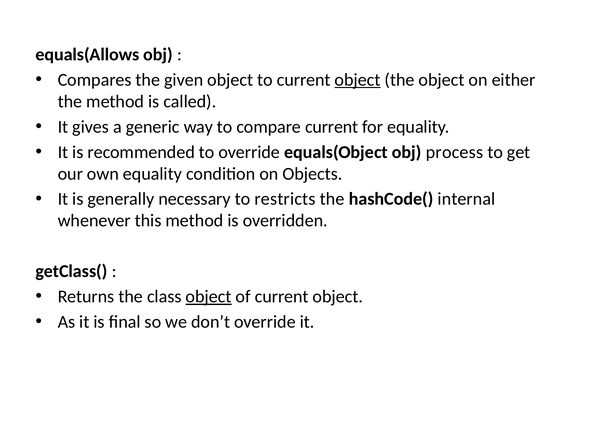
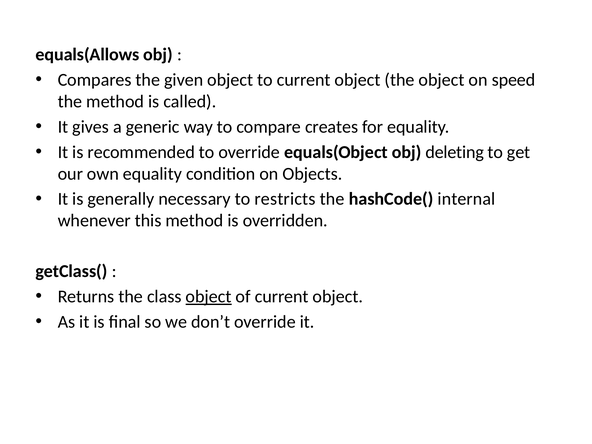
object underline: present -> none (358, 80)
either: either -> speed (514, 80)
compare current: current -> creates (332, 127)
process: process -> deleting (455, 152)
